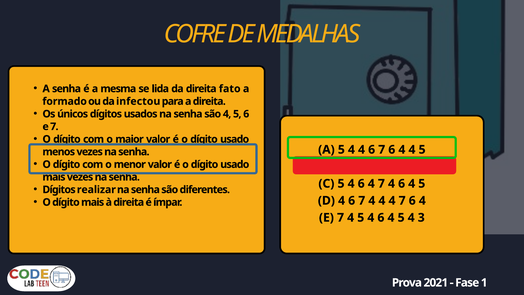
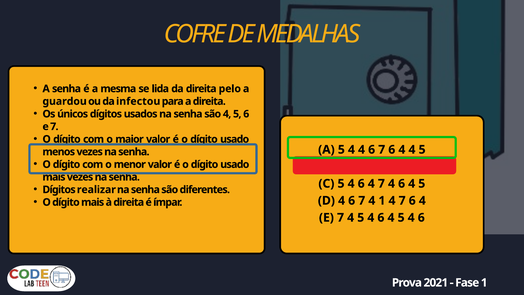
fato: fato -> pelo (230, 89)
formado: formado -> guardou (65, 101)
7 4 4: 4 -> 1 (382, 200)
3: 3 -> 6 (421, 217)
